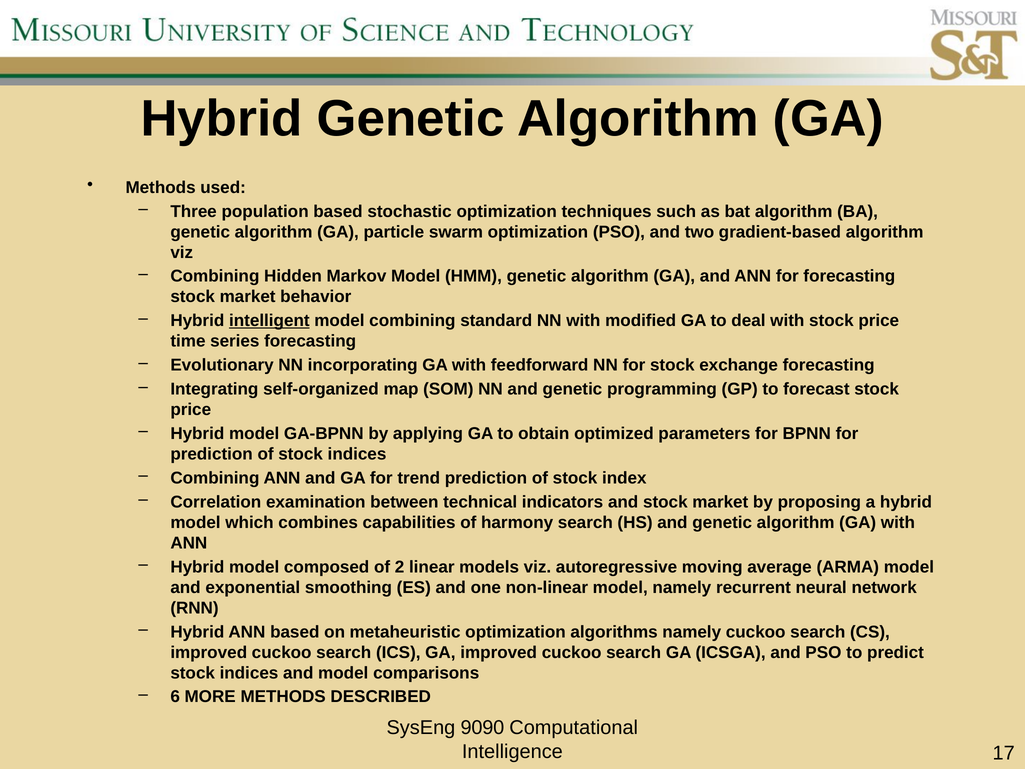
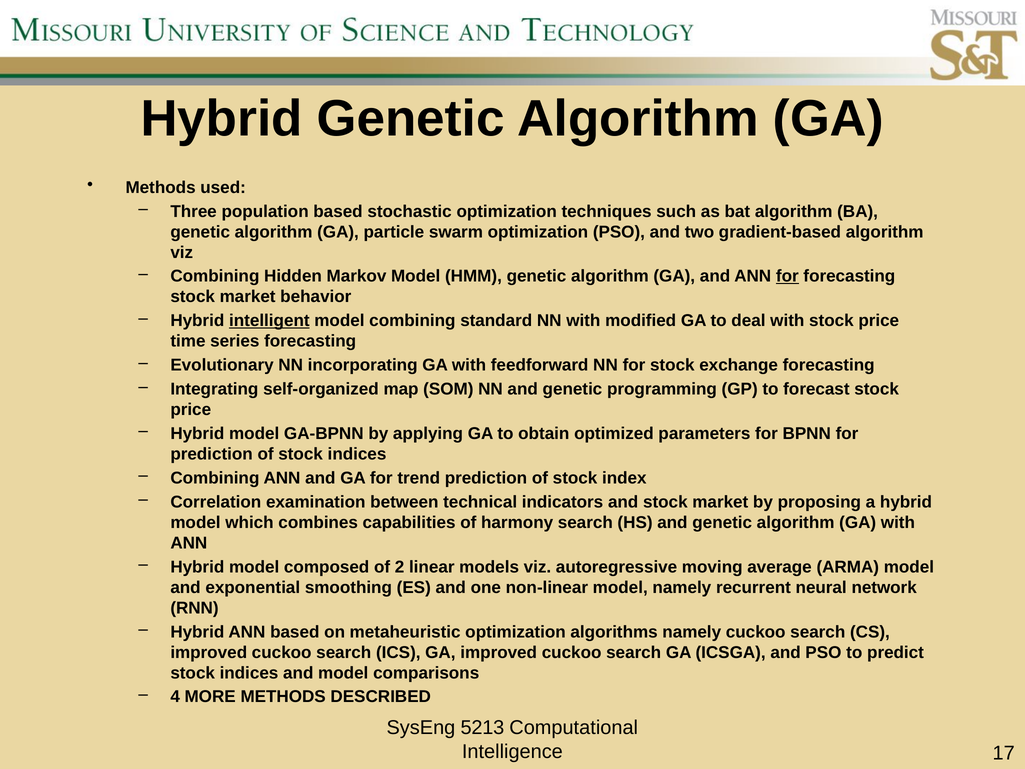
for underline: none -> present (787, 276)
6: 6 -> 4 (175, 697)
9090: 9090 -> 5213 (482, 727)
